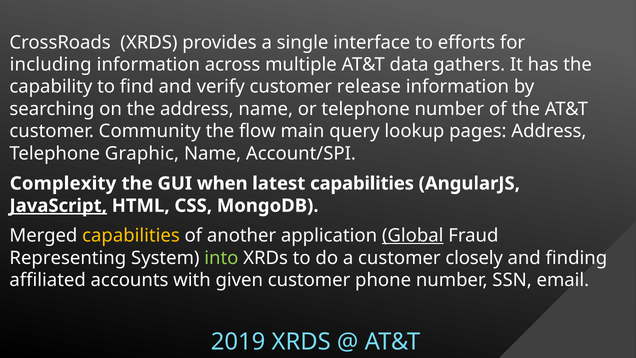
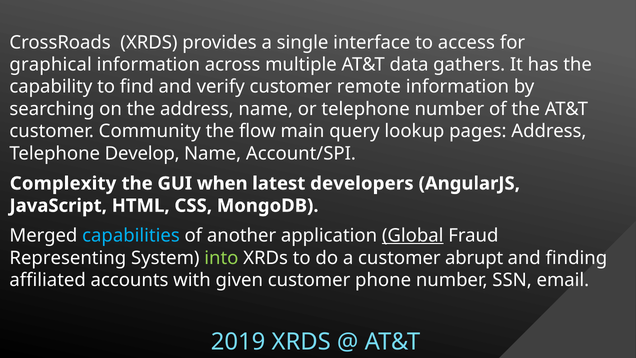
efforts: efforts -> access (466, 42)
including: including -> graphical (51, 65)
release: release -> remote (369, 87)
Graphic: Graphic -> Develop (142, 153)
latest capabilities: capabilities -> developers (362, 183)
JavaScript underline: present -> none (58, 206)
capabilities colour: yellow -> light blue (131, 235)
closely: closely -> abrupt (474, 258)
